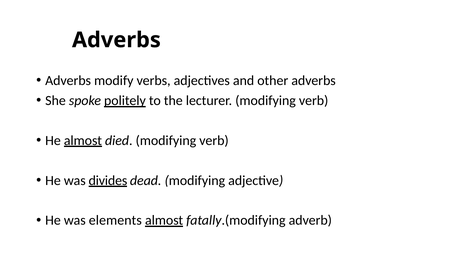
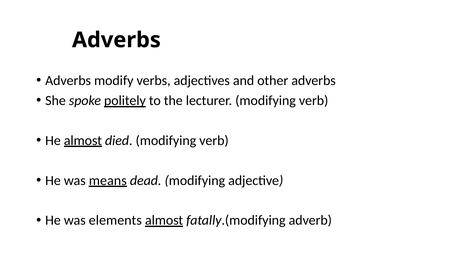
divides: divides -> means (108, 180)
